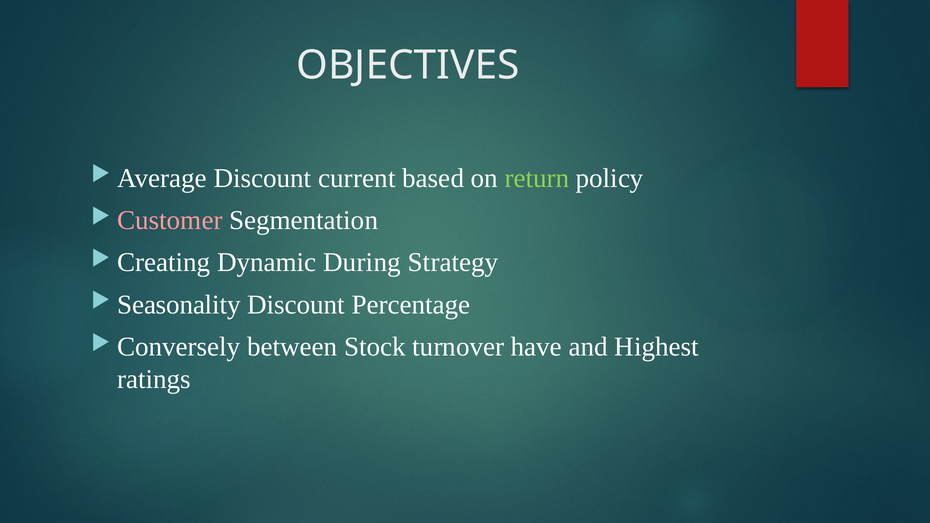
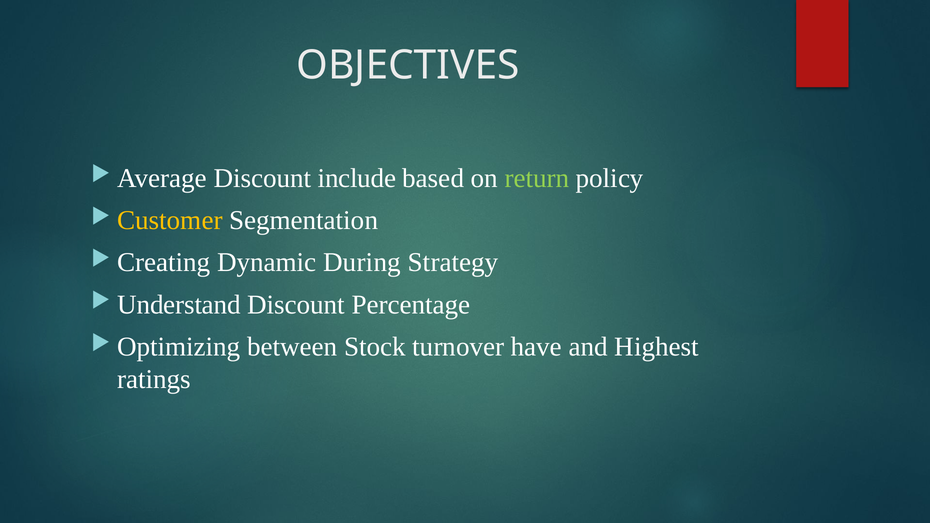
current: current -> include (357, 178)
Customer colour: pink -> yellow (170, 220)
Seasonality: Seasonality -> Understand (179, 305)
Conversely: Conversely -> Optimizing (179, 347)
